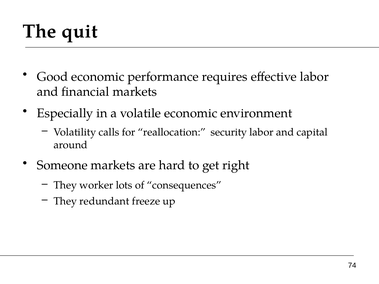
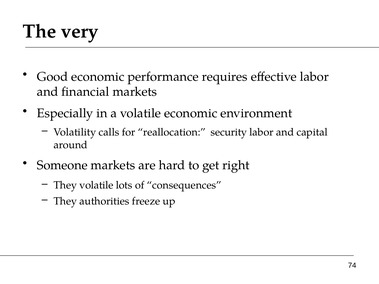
quit: quit -> very (80, 31)
They worker: worker -> volatile (96, 185)
redundant: redundant -> authorities (104, 201)
